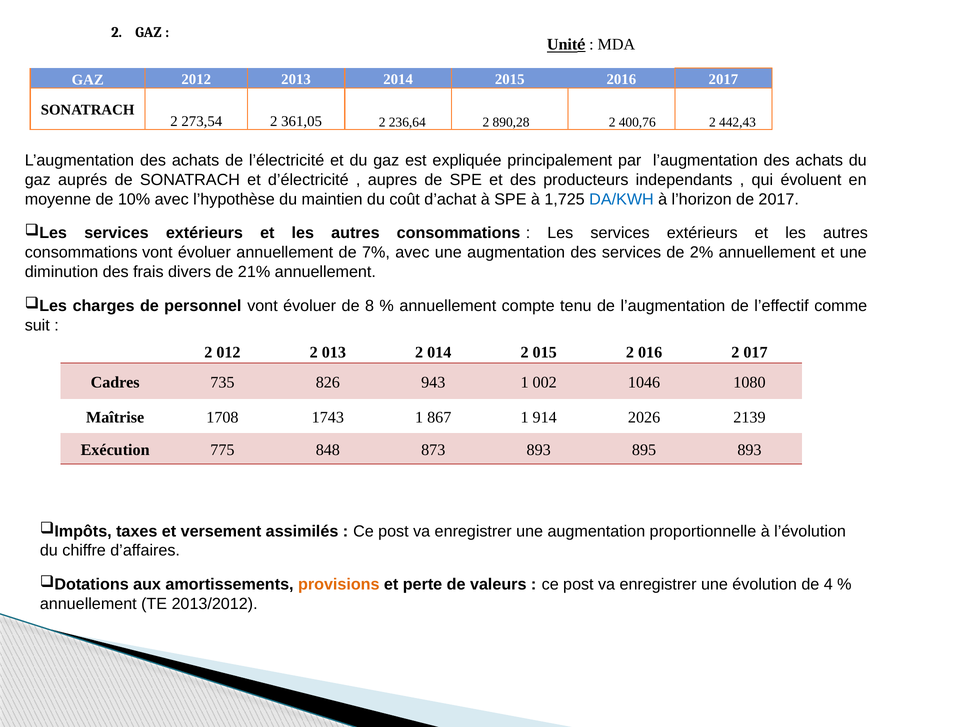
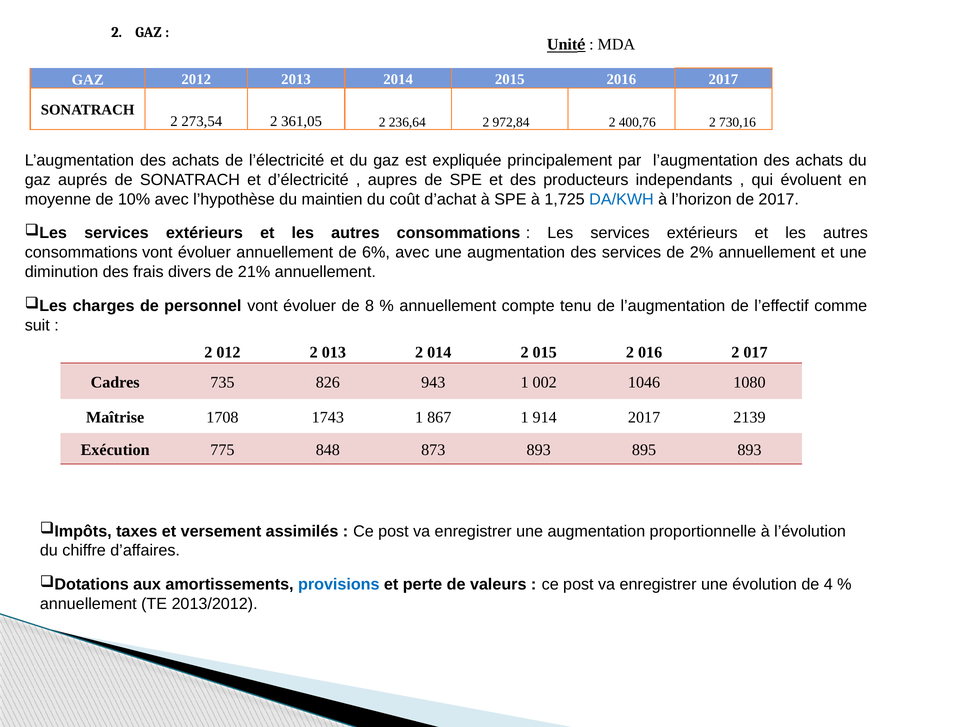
890,28: 890,28 -> 972,84 (511, 122)
442,43: 442,43 -> 730,16 (738, 122)
7%: 7% -> 6% (376, 252)
914 2026: 2026 -> 2017 (644, 417)
provisions colour: orange -> blue (339, 584)
